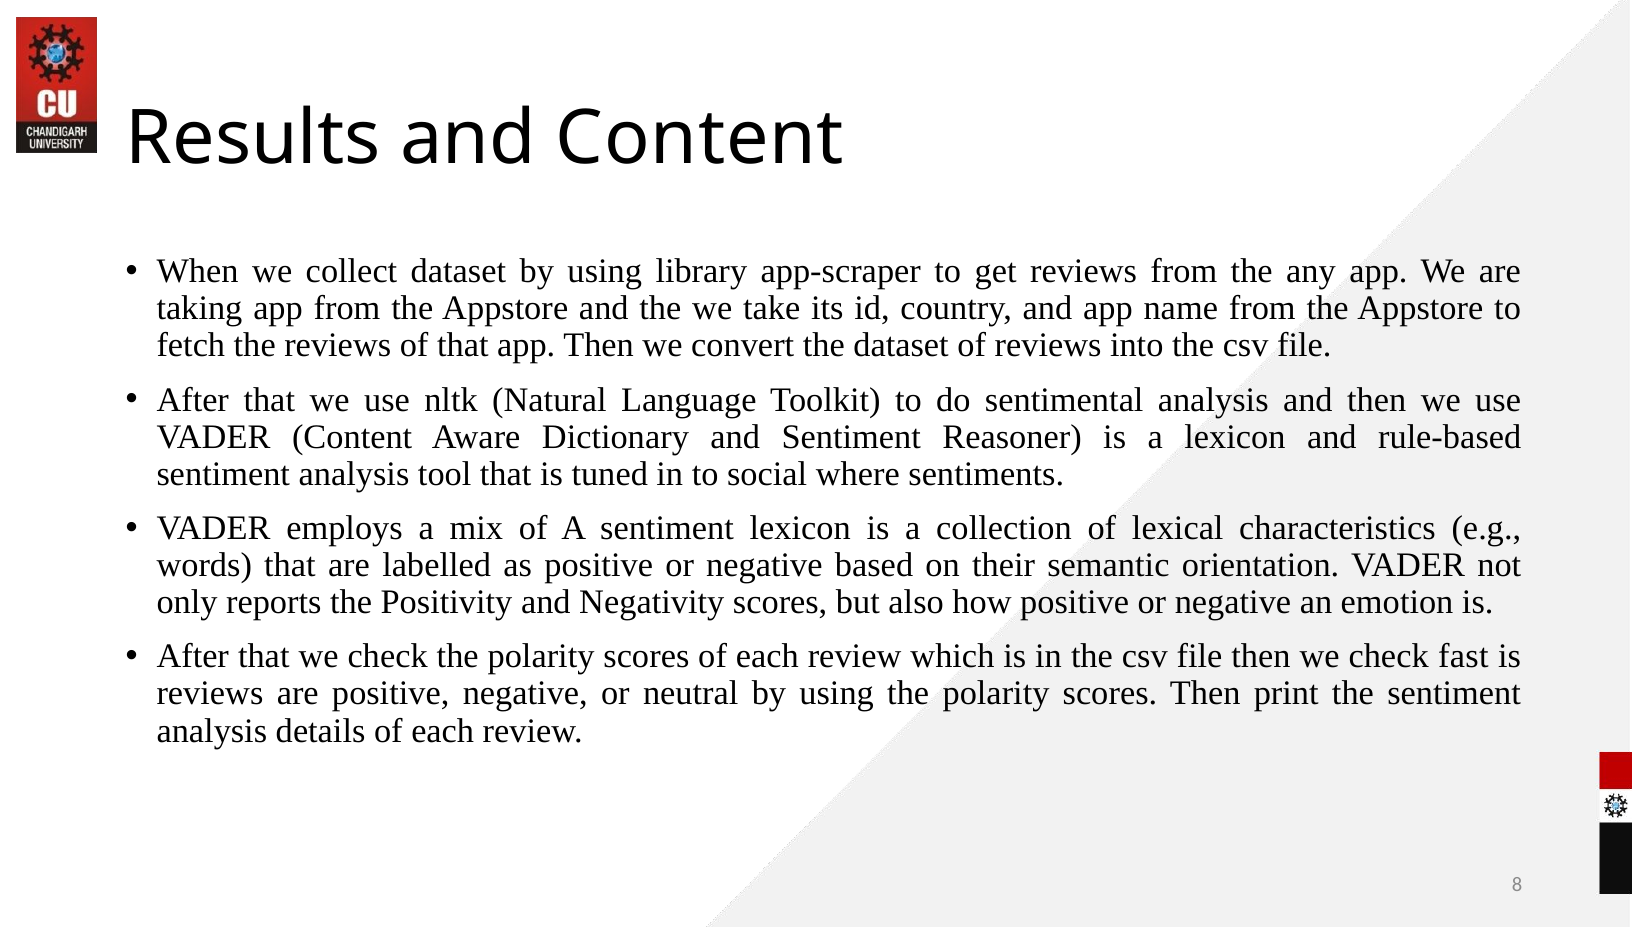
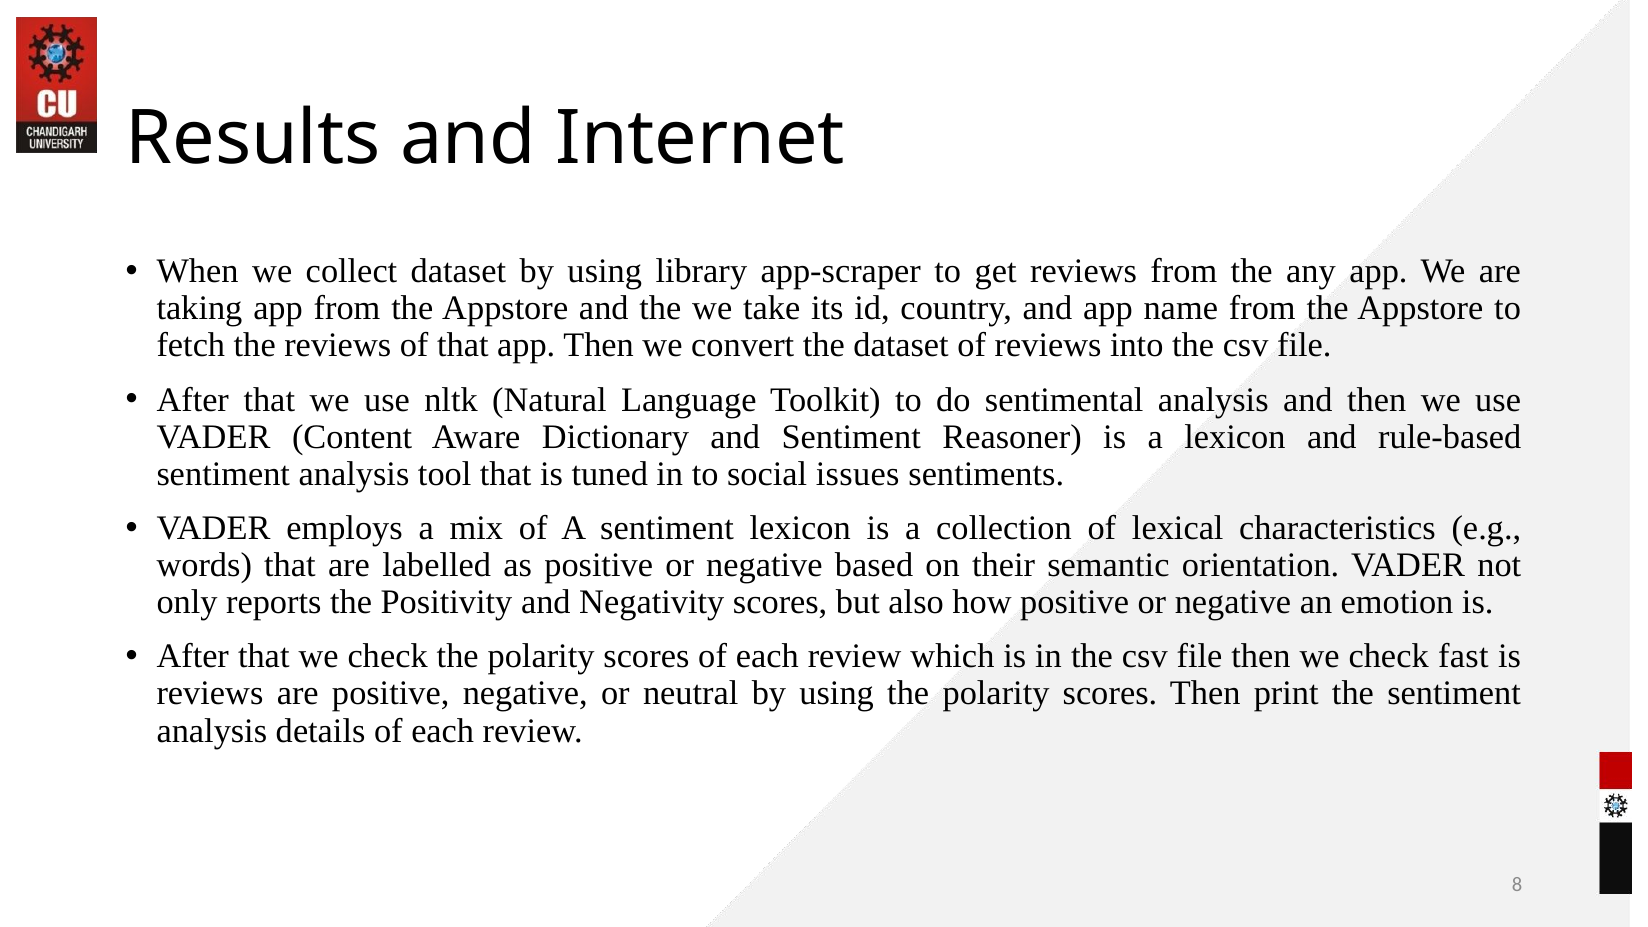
and Content: Content -> Internet (700, 138)
where: where -> issues (858, 474)
